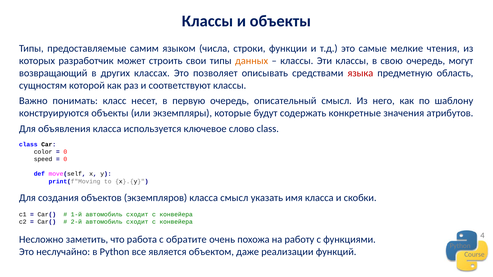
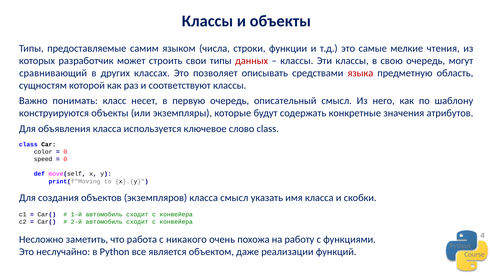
данных colour: orange -> red (252, 61)
возвращающий: возвращающий -> сравнивающий (53, 73)
обратите: обратите -> никакого (186, 240)
